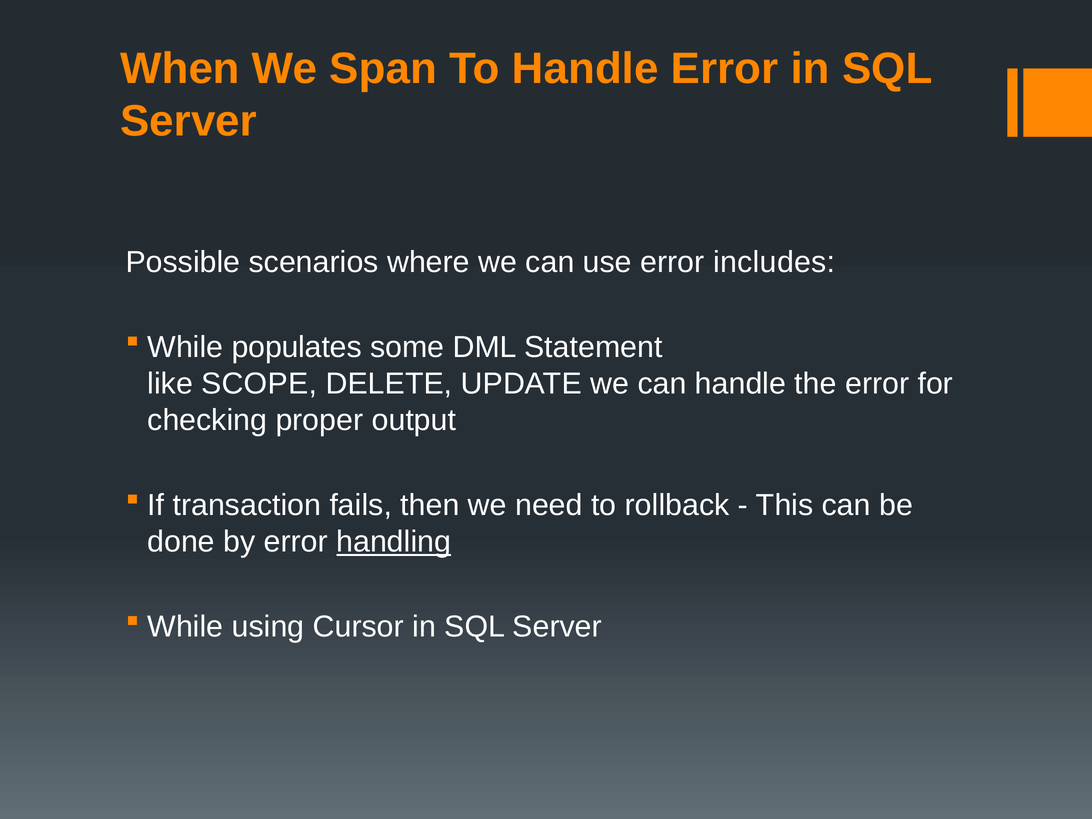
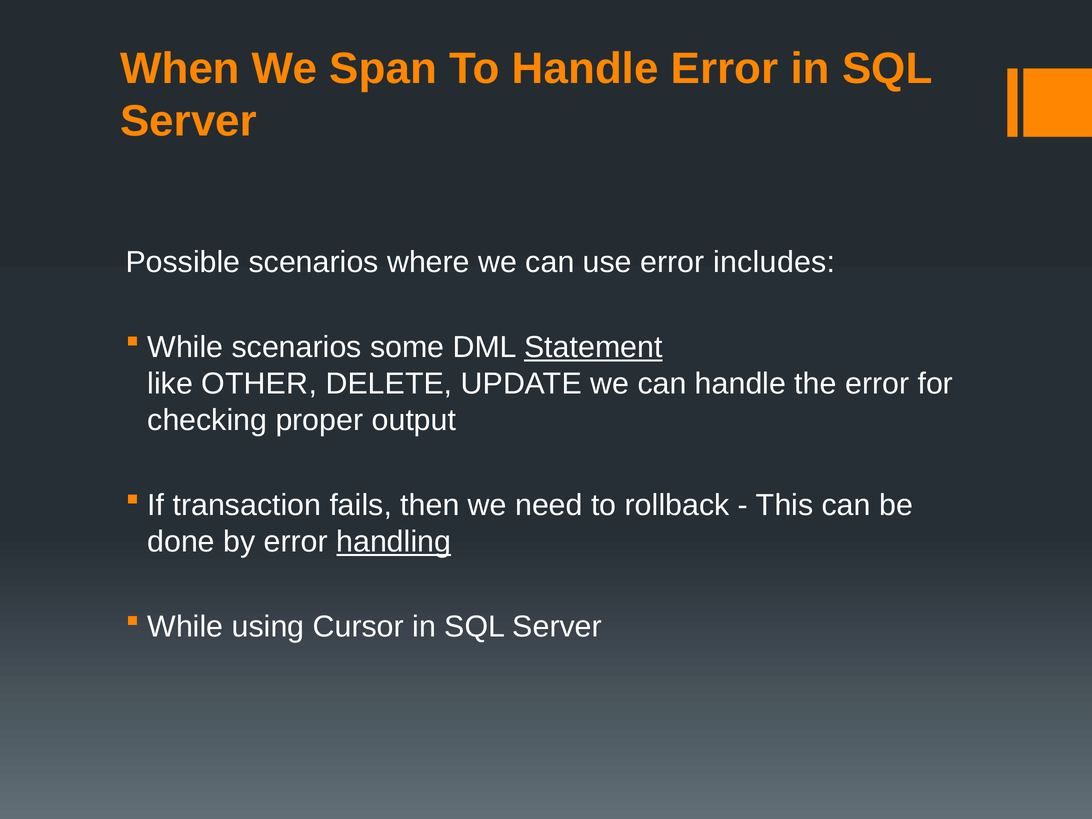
While populates: populates -> scenarios (297, 347)
Statement underline: none -> present (593, 347)
SCOPE: SCOPE -> OTHER (259, 384)
